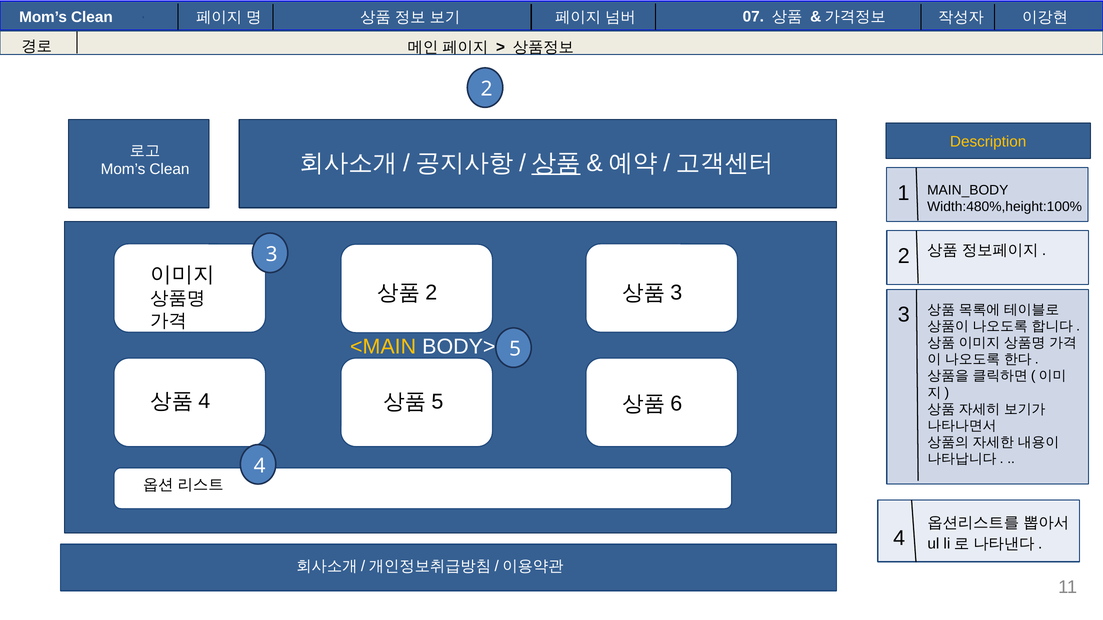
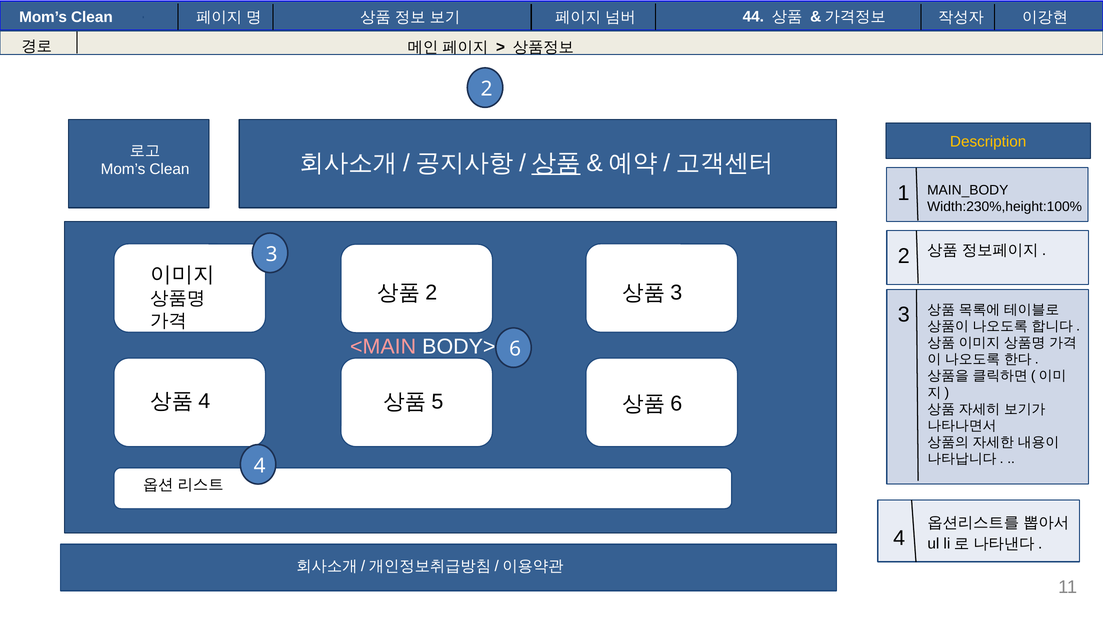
07: 07 -> 44 (753, 17)
Width:480%,height:100%: Width:480%,height:100% -> Width:230%,height:100% (1005, 207)
<MAIN colour: yellow -> pink (383, 347)
5: 5 -> 6 (515, 349)
